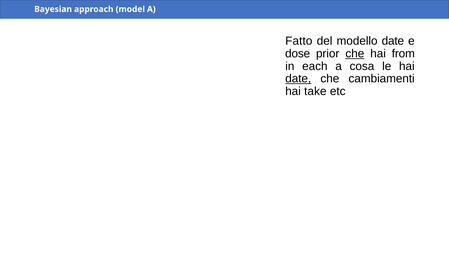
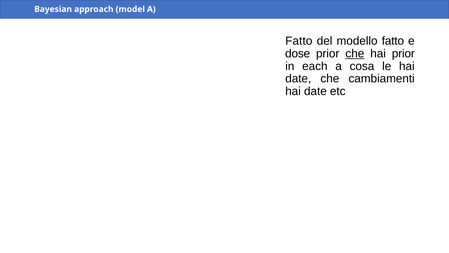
modello date: date -> fatto (393, 41)
hai from: from -> prior (403, 53)
date underline: present -> none (298, 79)
take: take -> date (315, 91)
